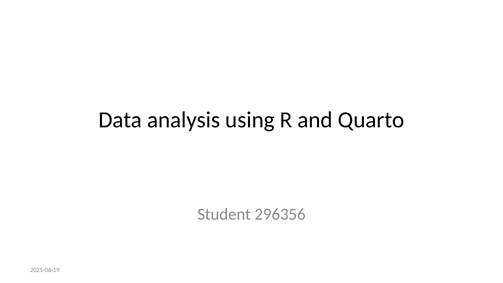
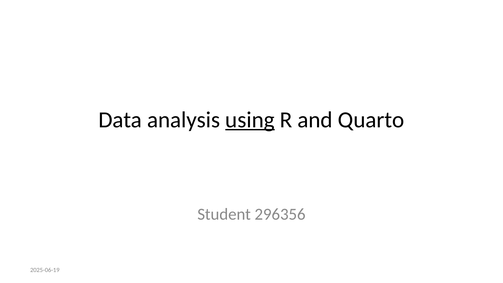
using underline: none -> present (250, 120)
